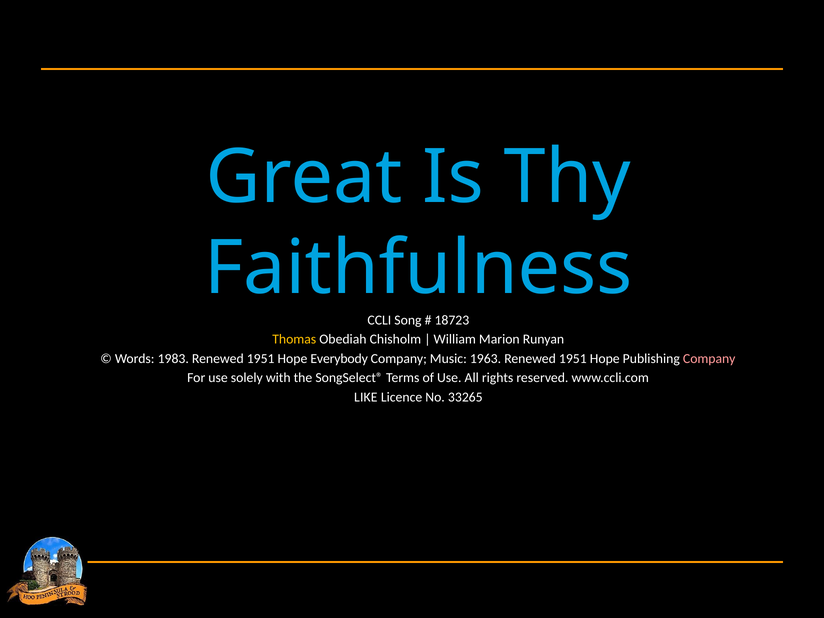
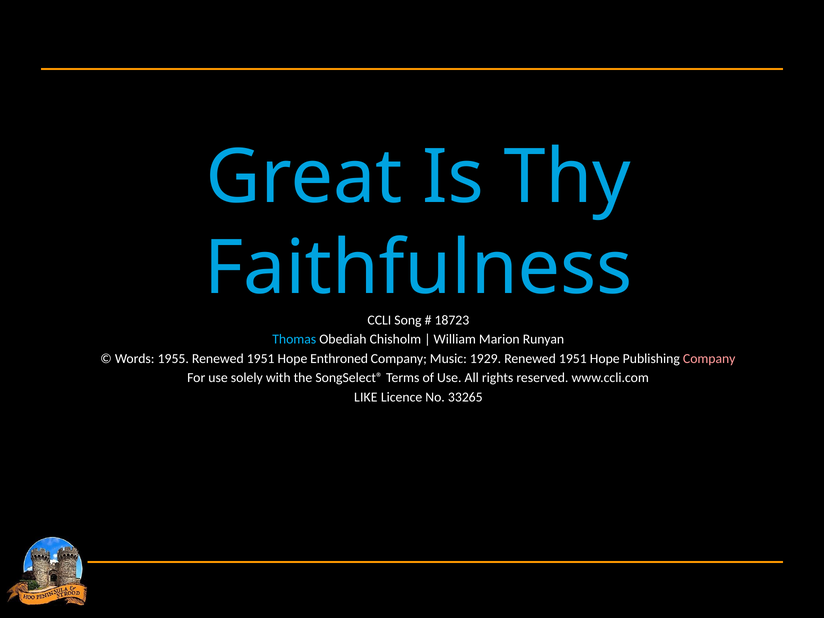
Thomas colour: yellow -> light blue (294, 339)
1983: 1983 -> 1955 (173, 359)
Everybody: Everybody -> Enthroned (339, 359)
1963: 1963 -> 1929 (486, 359)
